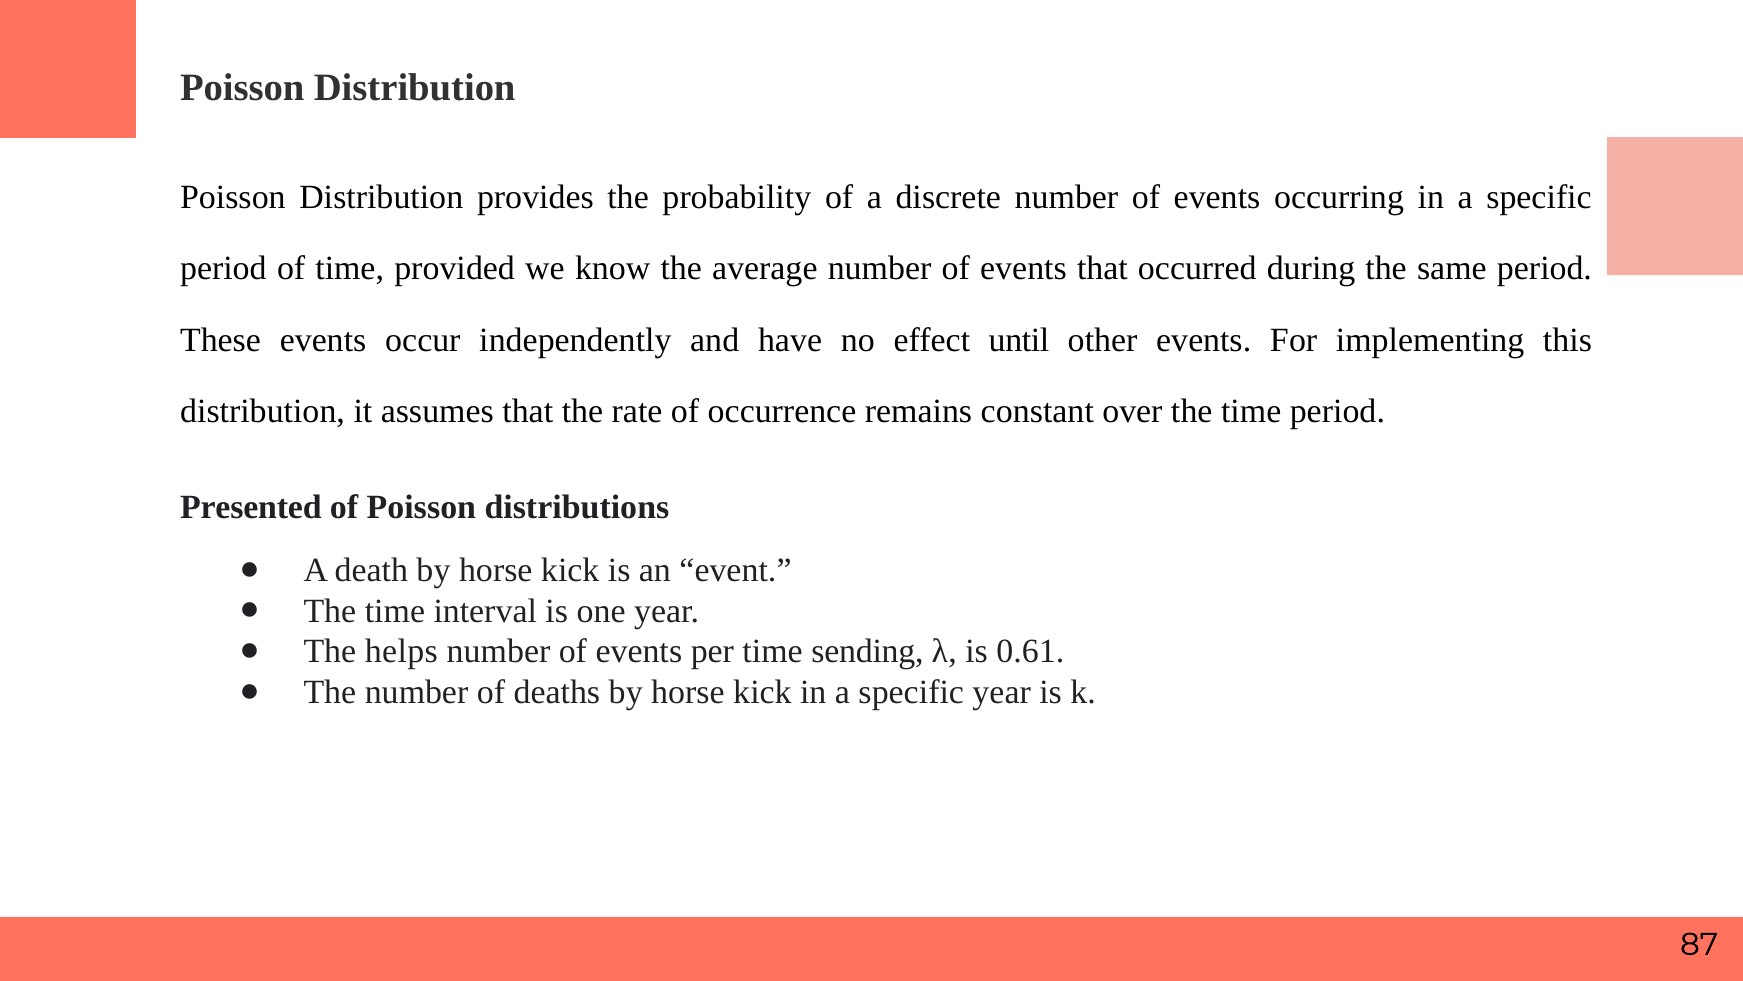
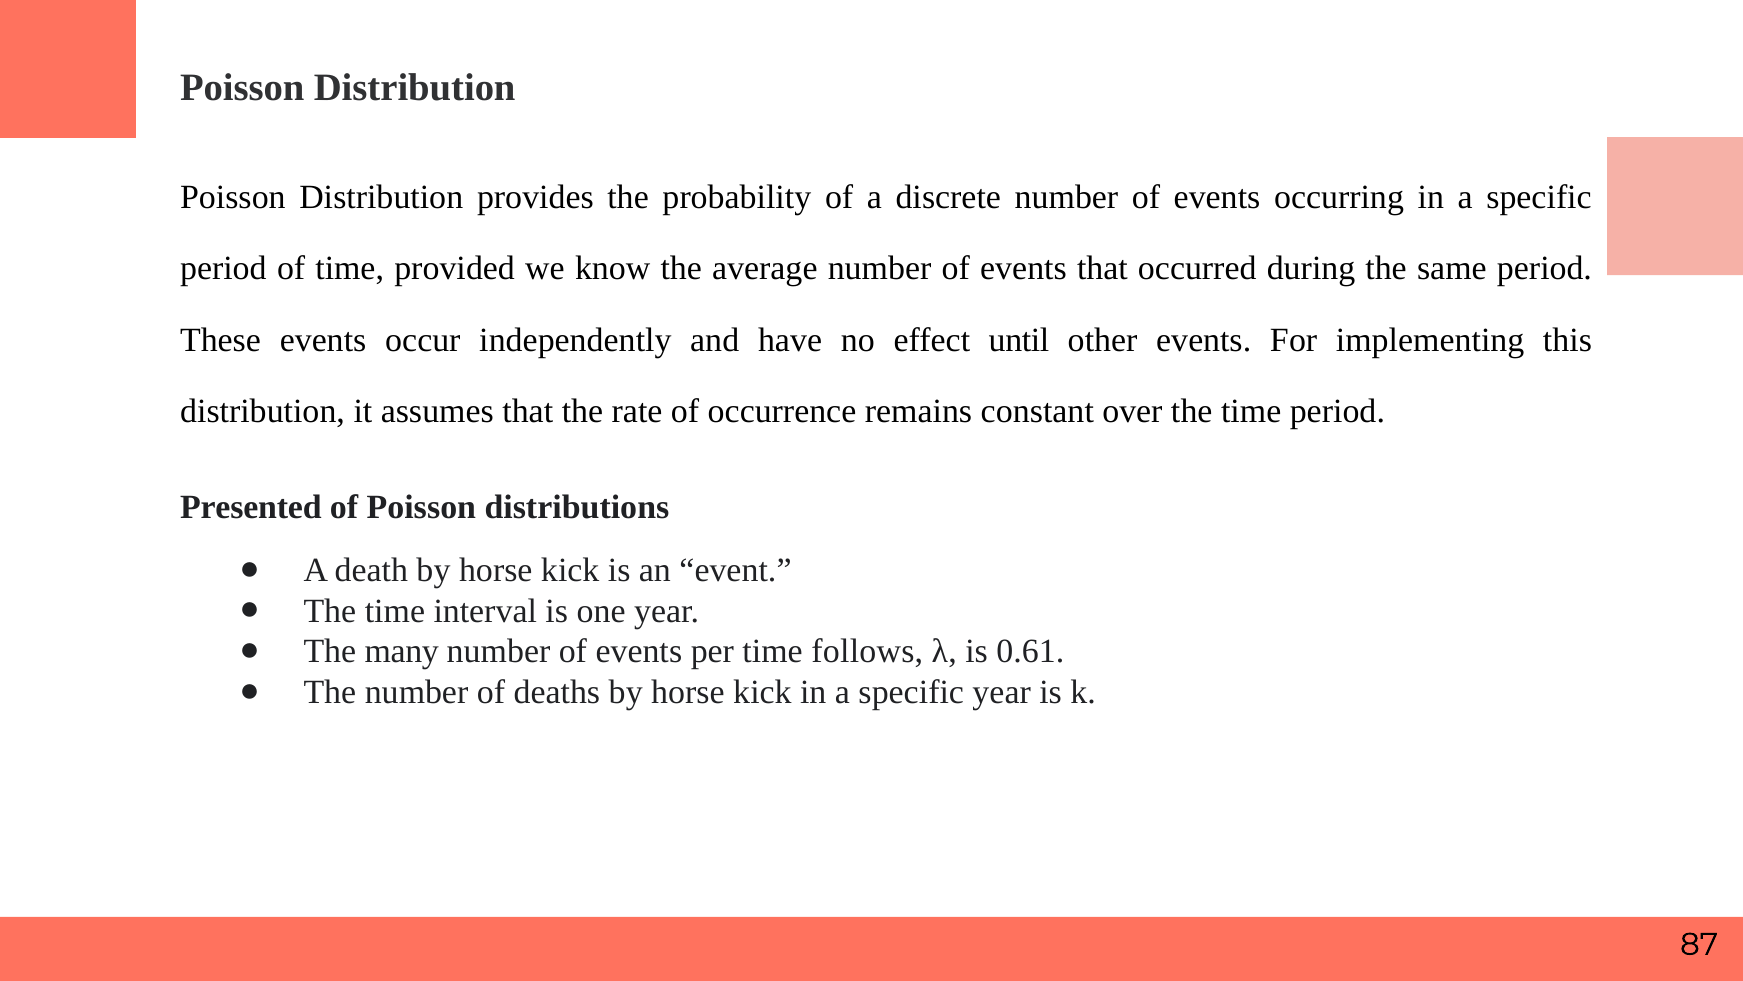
helps: helps -> many (402, 651)
sending: sending -> follows (867, 651)
